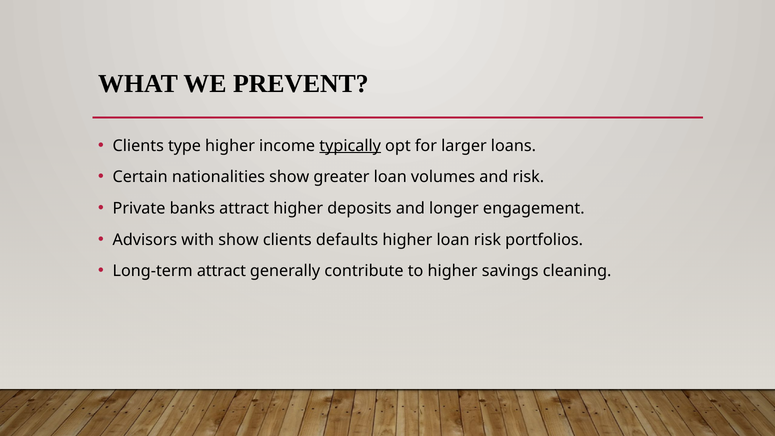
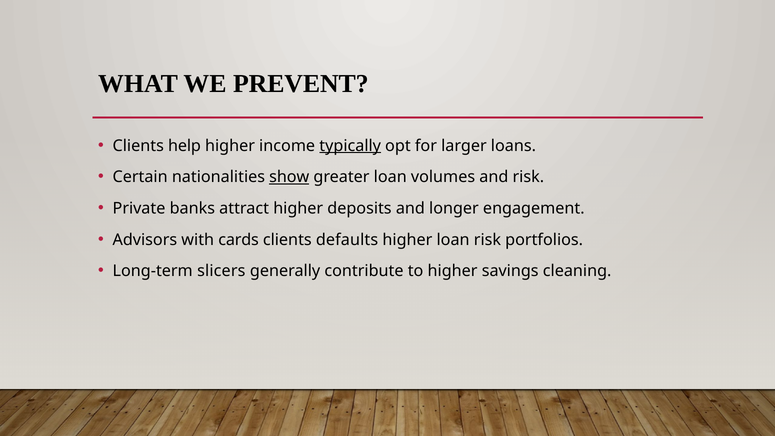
type: type -> help (184, 146)
show underline: none -> present (289, 177)
with show: show -> cards (239, 240)
Long-term attract: attract -> slicers (221, 271)
